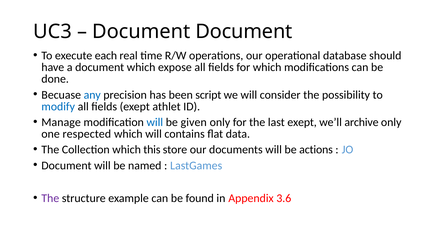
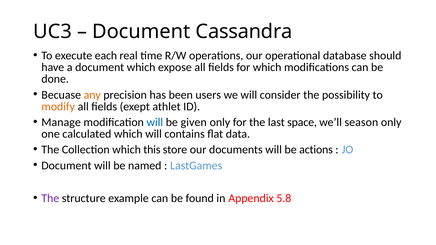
Document Document: Document -> Cassandra (244, 32)
any colour: blue -> orange (92, 95)
script: script -> users (208, 95)
modify colour: blue -> orange (58, 107)
last exept: exept -> space (302, 122)
archive: archive -> season (361, 122)
respected: respected -> calculated (87, 134)
3.6: 3.6 -> 5.8 (284, 199)
